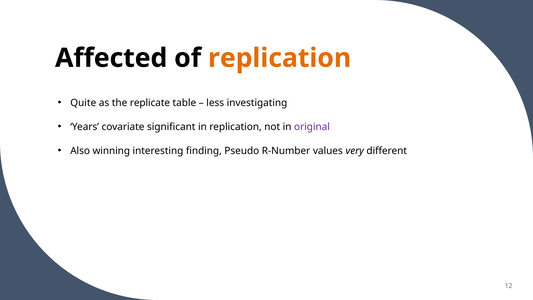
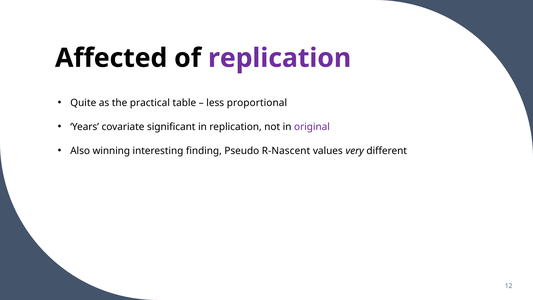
replication colour: orange -> purple (280, 58)
replicate: replicate -> practical (150, 103)
investigating: investigating -> proportional (257, 103)
R-Number: R-Number -> R-Nascent (286, 151)
